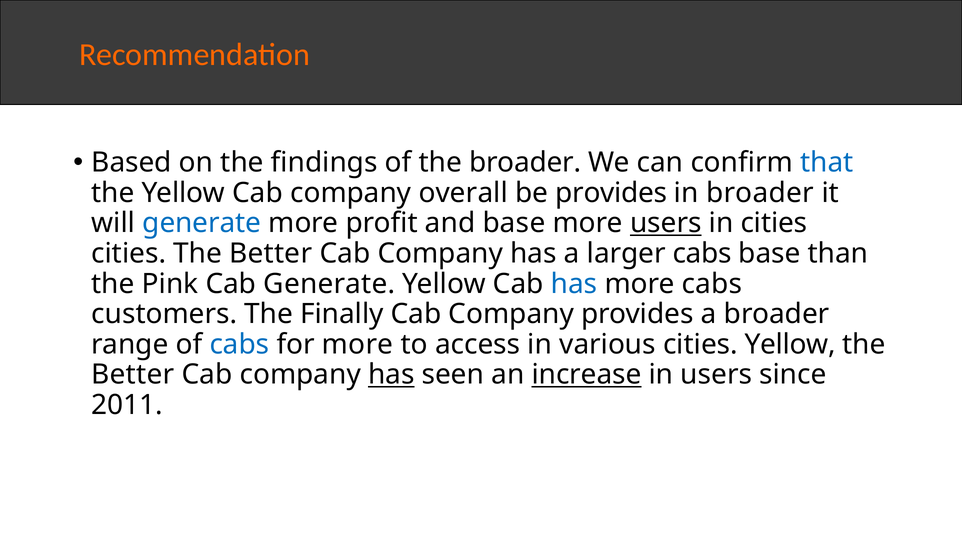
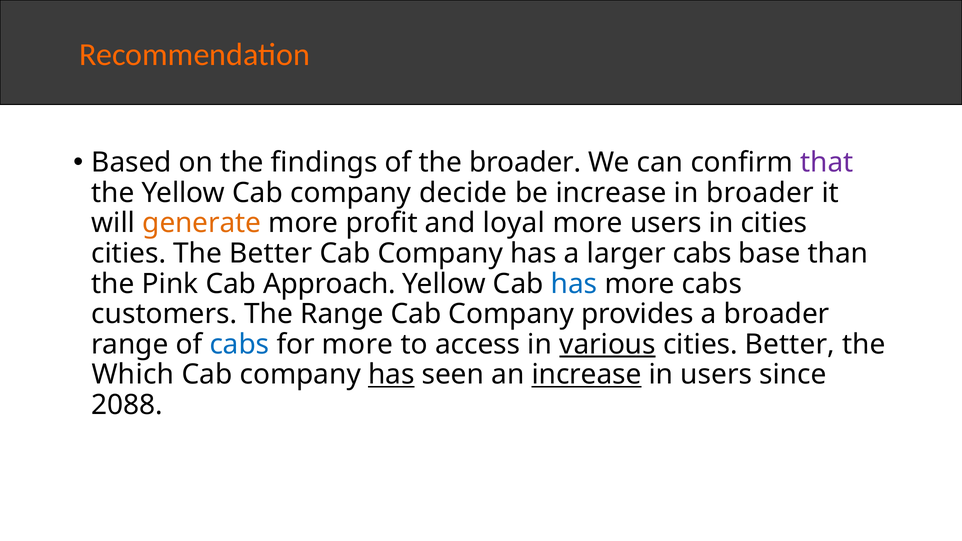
that colour: blue -> purple (827, 163)
overall: overall -> decide (463, 193)
be provides: provides -> increase (611, 193)
generate colour: blue -> orange (202, 223)
and base: base -> loyal (514, 223)
users underline: present -> none (666, 223)
Cab Generate: Generate -> Approach (329, 284)
The Finally: Finally -> Range (342, 314)
various underline: none -> present (608, 344)
cities Yellow: Yellow -> Better (790, 344)
Better: Better -> Which (133, 375)
2011: 2011 -> 2088 (127, 405)
